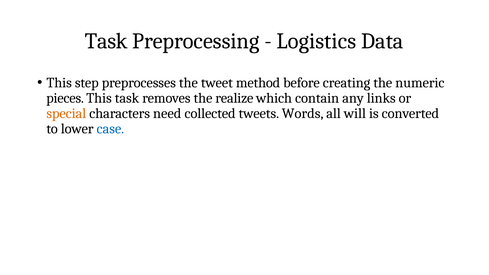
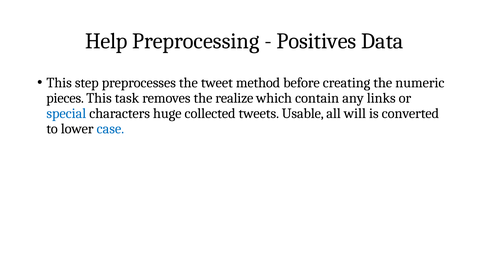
Task: Task -> Help (106, 41)
Logistics: Logistics -> Positives (316, 41)
special colour: orange -> blue (66, 113)
need: need -> huge (167, 113)
Words: Words -> Usable (303, 113)
